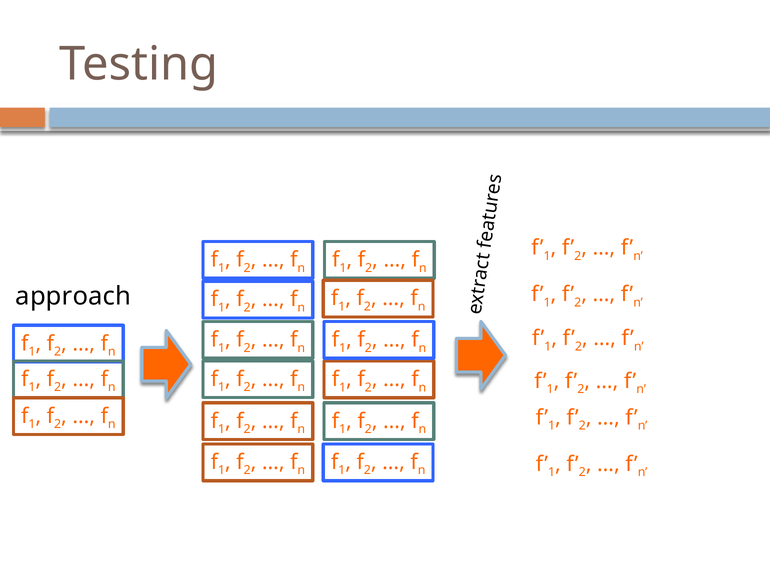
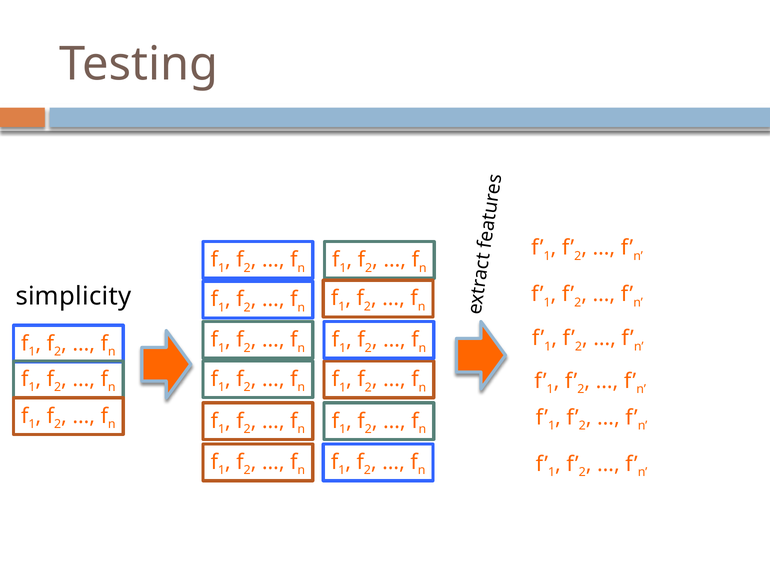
approach: approach -> simplicity (73, 296)
